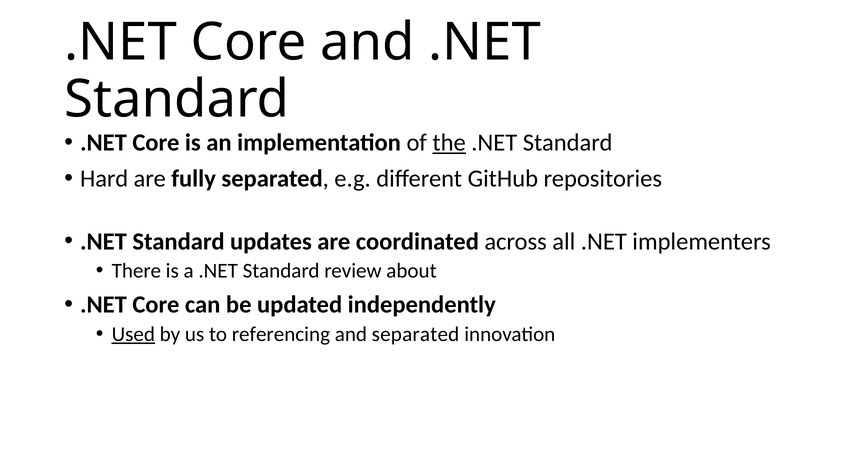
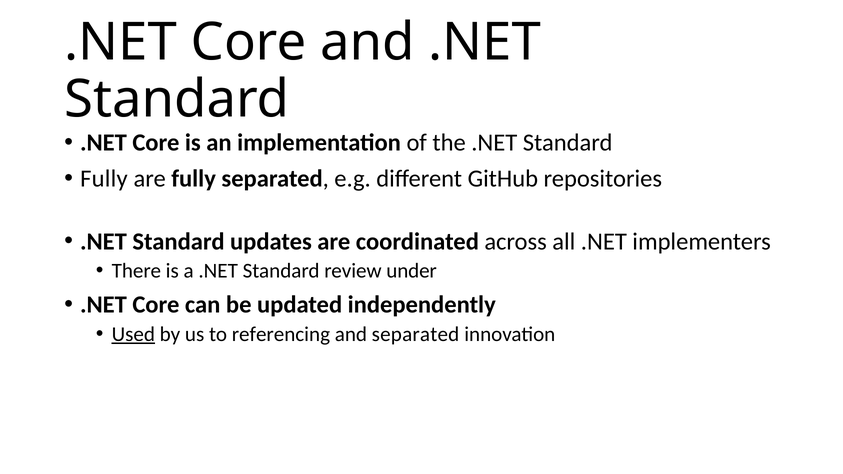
the underline: present -> none (449, 143)
Hard: Hard -> Fully (104, 179)
about: about -> under (412, 271)
